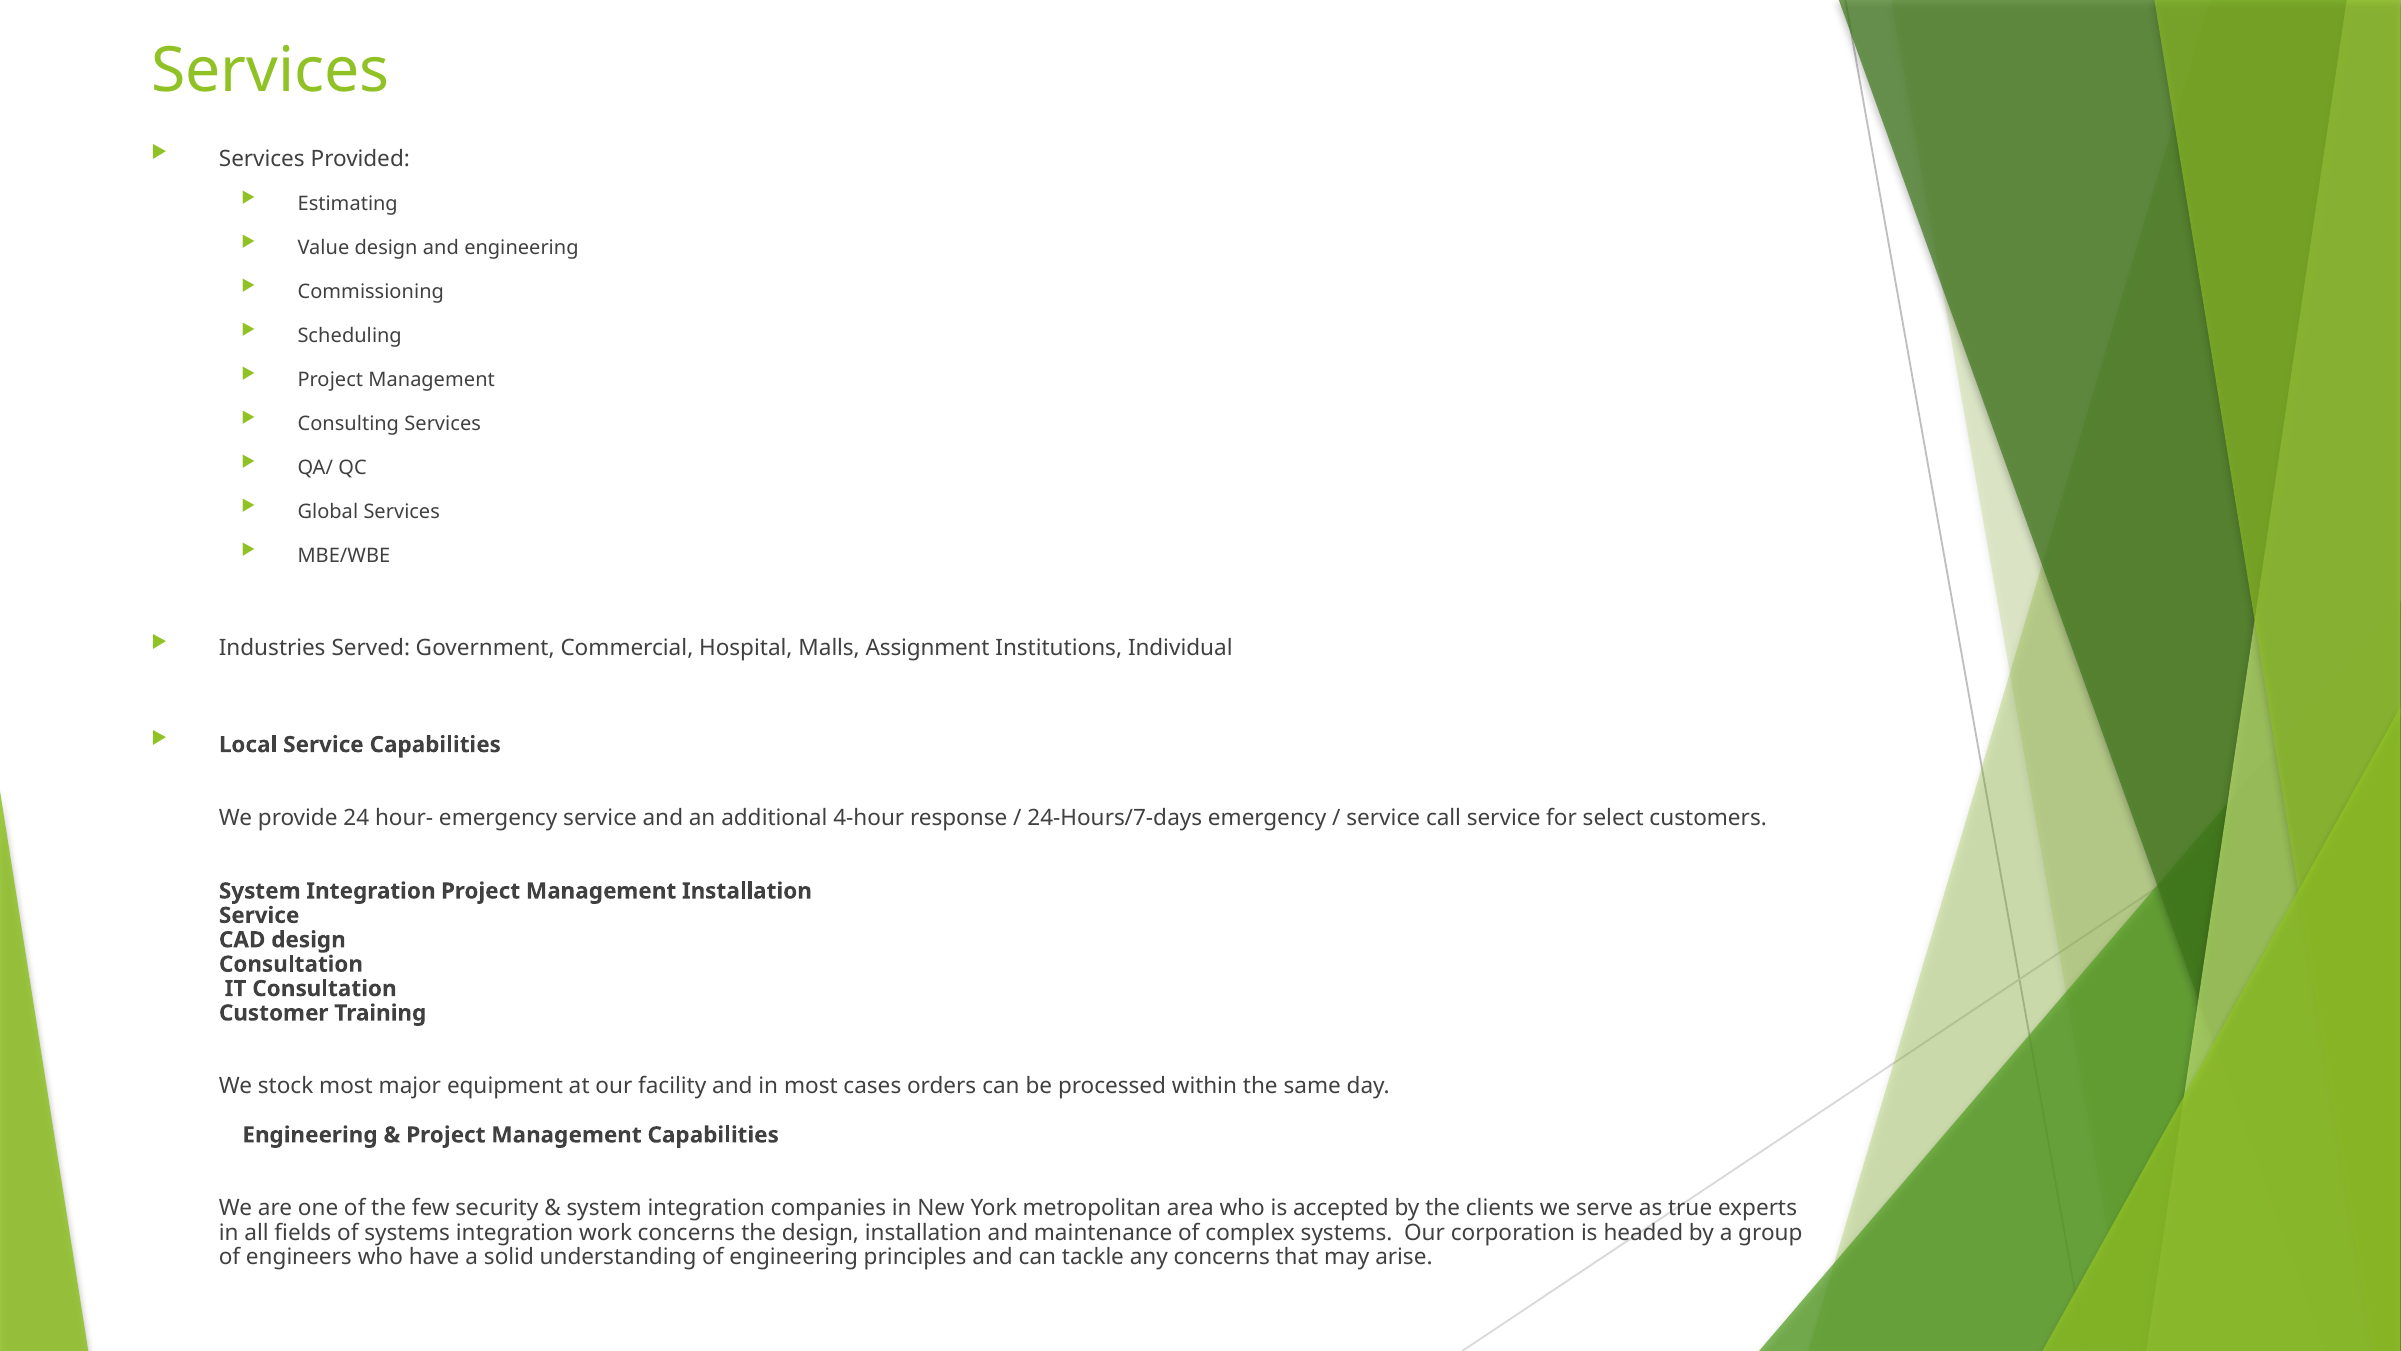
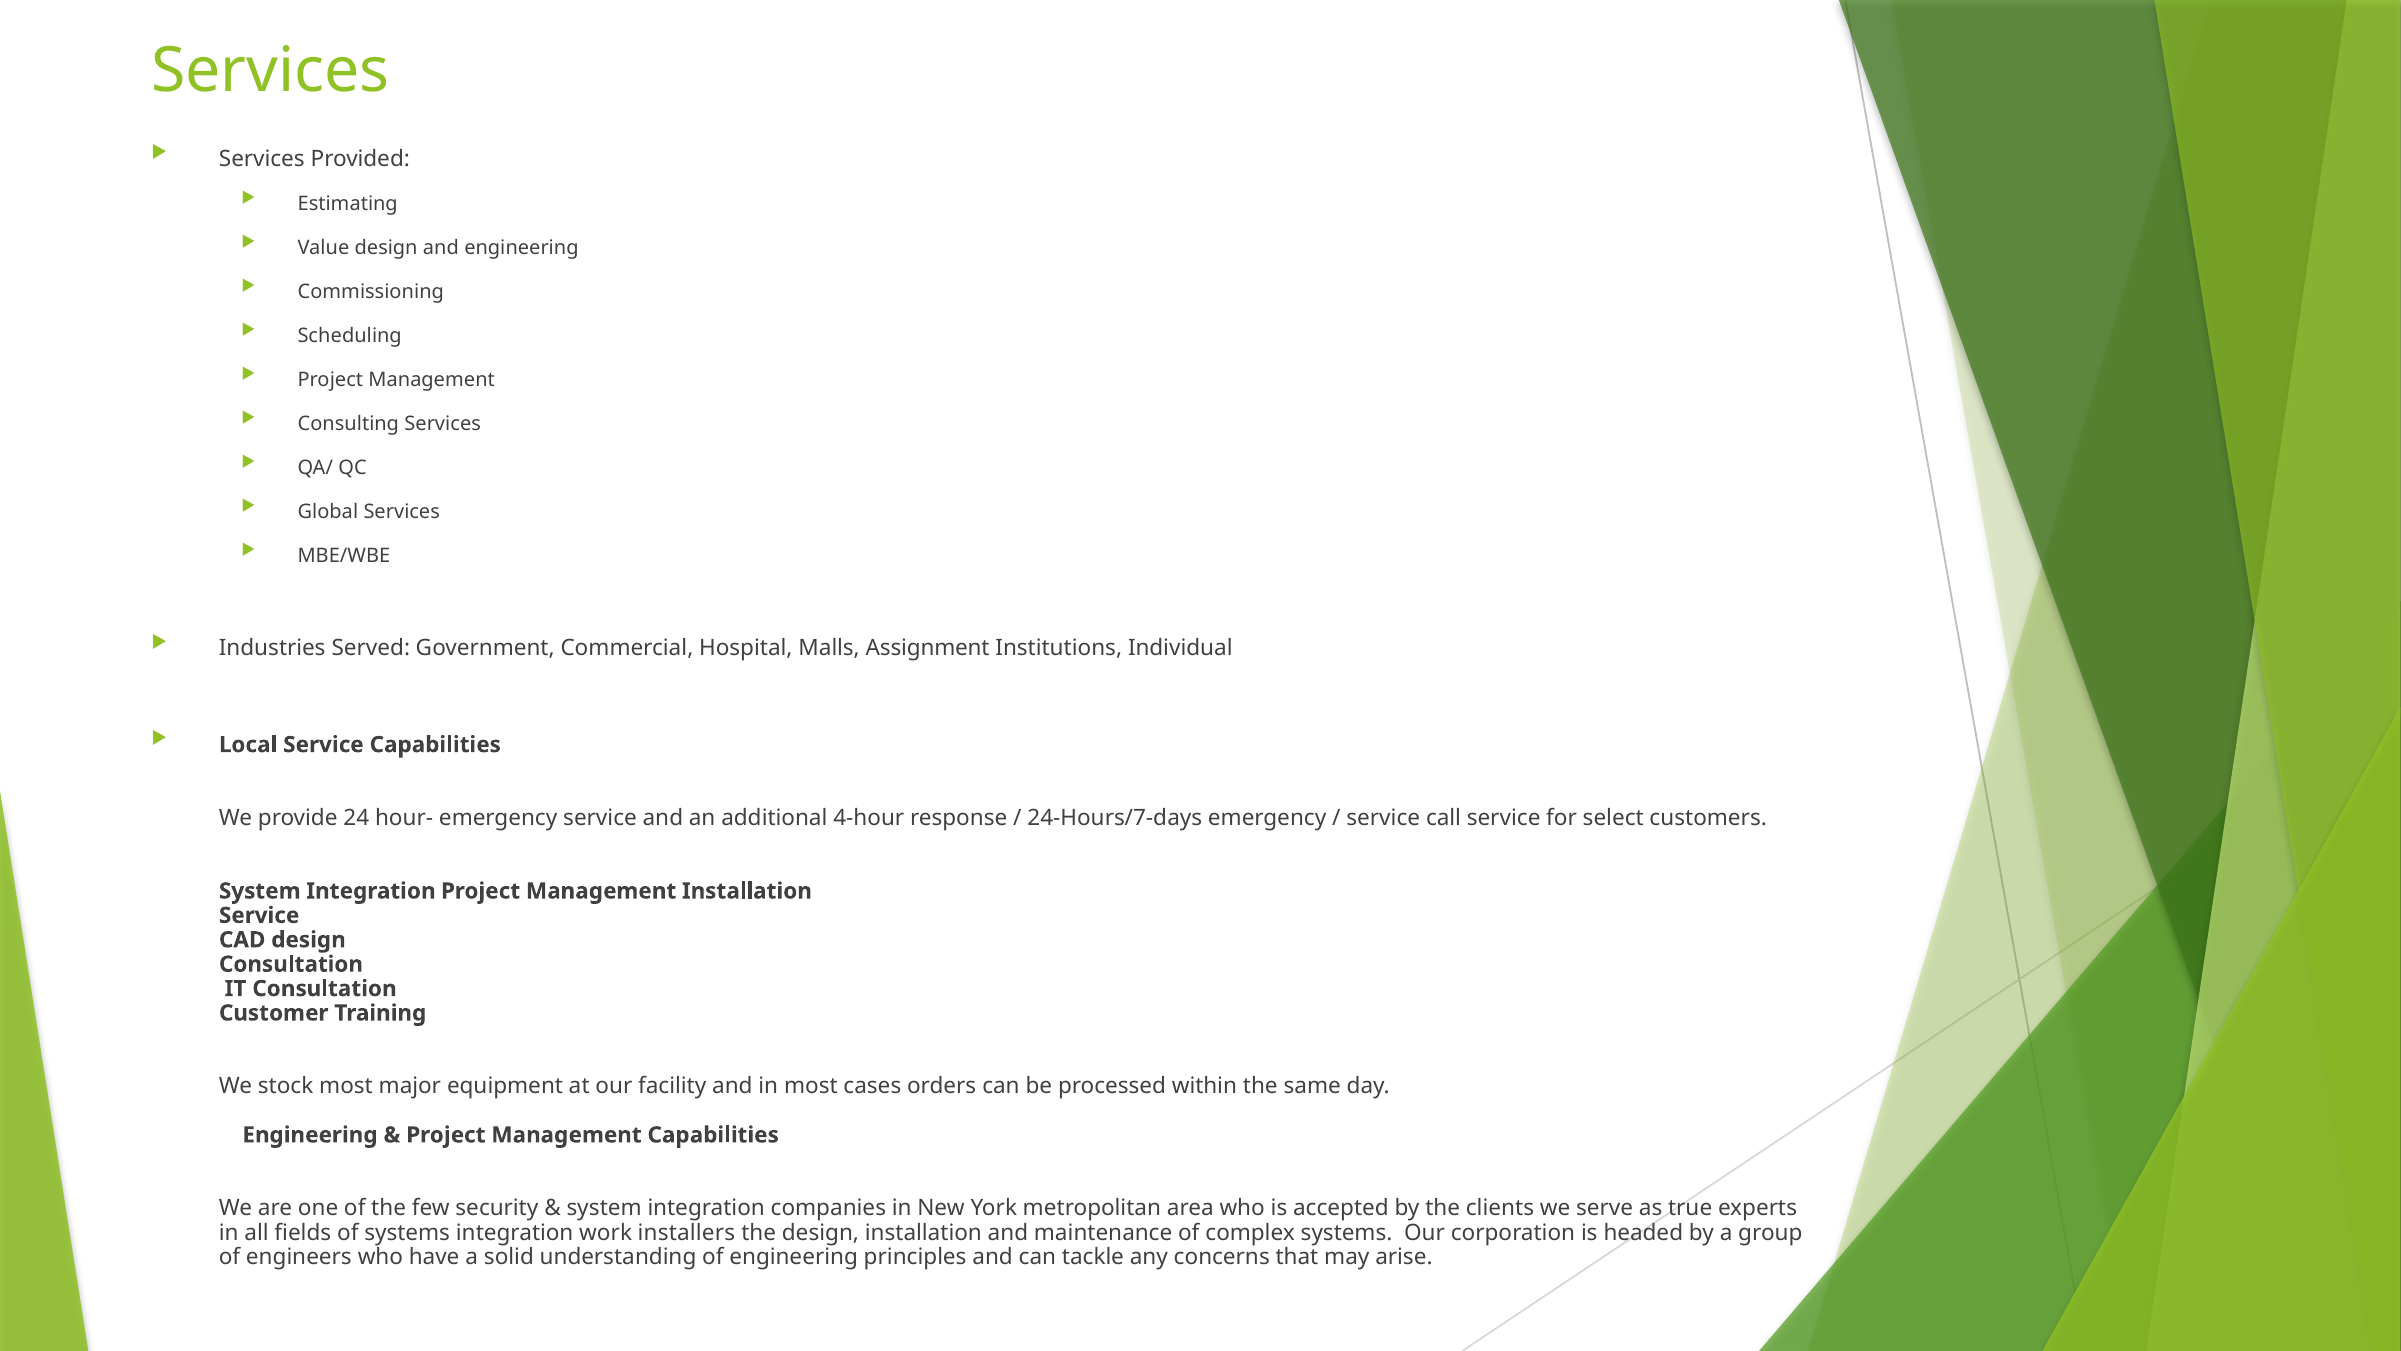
work concerns: concerns -> installers (686, 1232)
